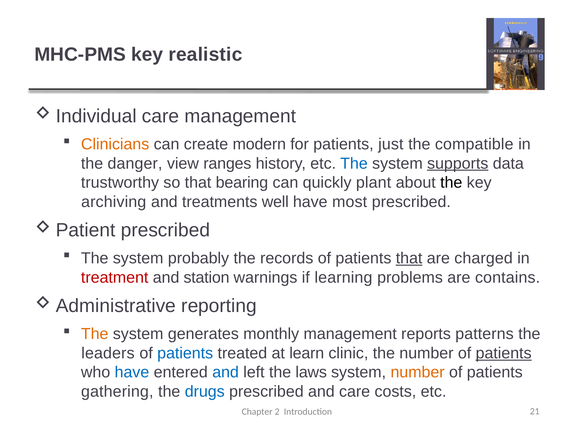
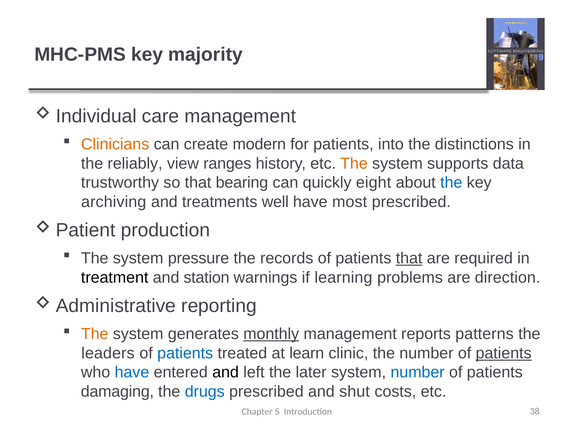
realistic: realistic -> majority (206, 54)
just: just -> into (391, 144)
compatible: compatible -> distinctions (474, 144)
danger: danger -> reliably (135, 163)
The colour: blue -> orange (354, 163)
supports underline: present -> none (458, 163)
plant: plant -> eight (374, 182)
the colour: black -> blue (451, 182)
prescribed: prescribed -> production (165, 230)
probably: probably -> pressure (199, 258)
charged: charged -> required (484, 258)
treatment colour: red -> black (115, 277)
contains: contains -> direction (508, 277)
monthly underline: none -> present (271, 334)
and colour: blue -> black (226, 372)
laws: laws -> later (311, 372)
number colour: orange -> blue (418, 372)
gathering: gathering -> damaging (117, 391)
and care: care -> shut (355, 391)
2: 2 -> 5 (277, 411)
21: 21 -> 38 (535, 411)
